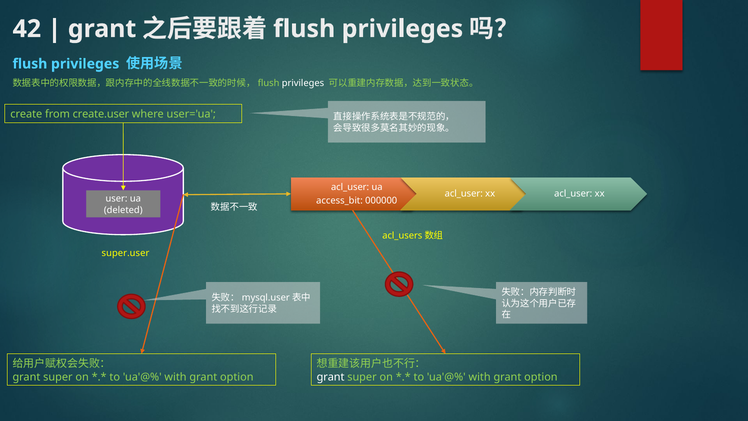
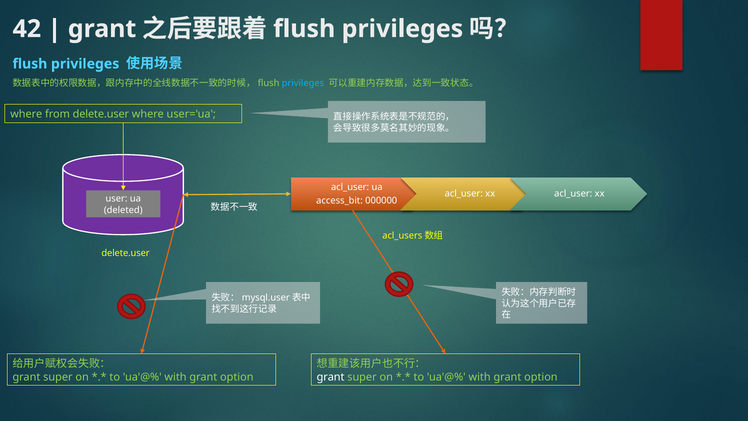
privileges colour: white -> light blue (303, 83)
create: create -> where (26, 114)
from create.user: create.user -> delete.user (101, 114)
super.user: super.user -> delete.user (126, 253)
